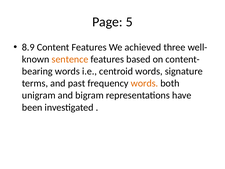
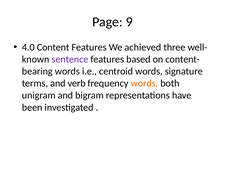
5: 5 -> 9 (129, 22)
8.9: 8.9 -> 4.0 (28, 47)
sentence colour: orange -> purple (70, 59)
past: past -> verb (77, 83)
